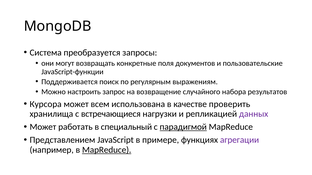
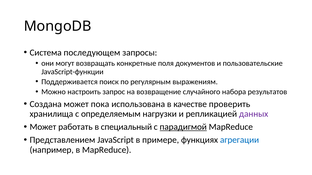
преобразуется: преобразуется -> последующем (92, 53)
Курсора: Курсора -> Создана (46, 104)
всем: всем -> пока (100, 104)
встречающиеся: встречающиеся -> определяемым (111, 114)
агрегации colour: purple -> blue (240, 140)
MapReduce underline: present -> none (107, 150)
